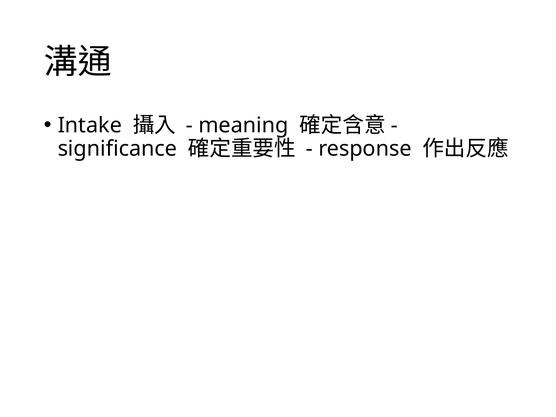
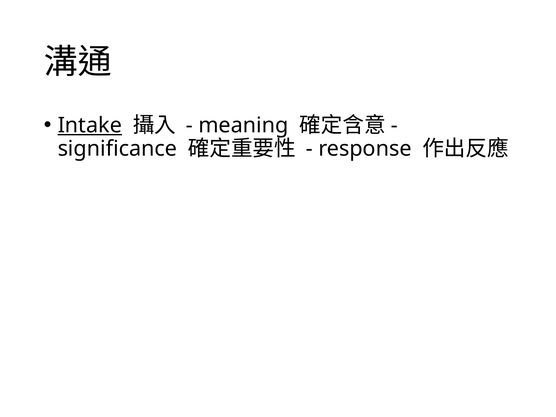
Intake underline: none -> present (90, 125)
